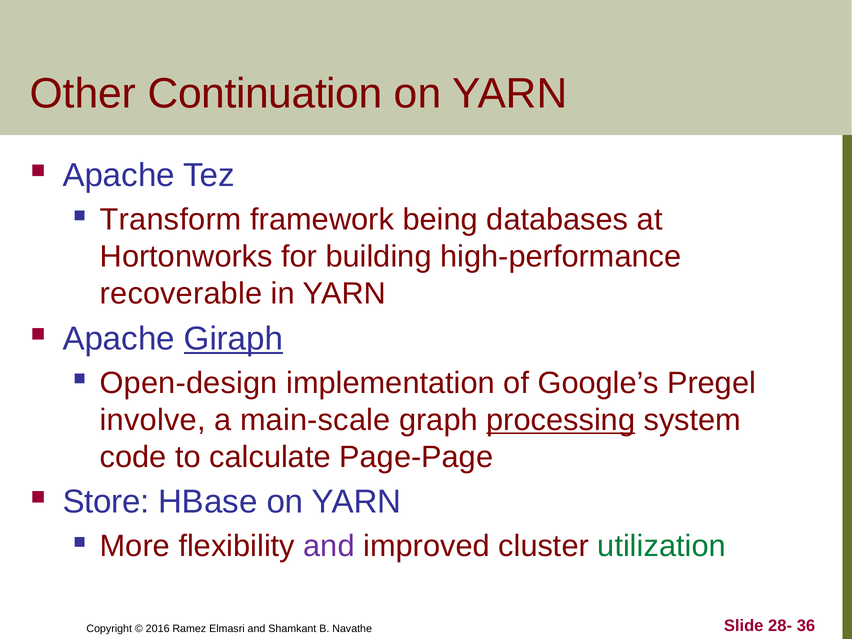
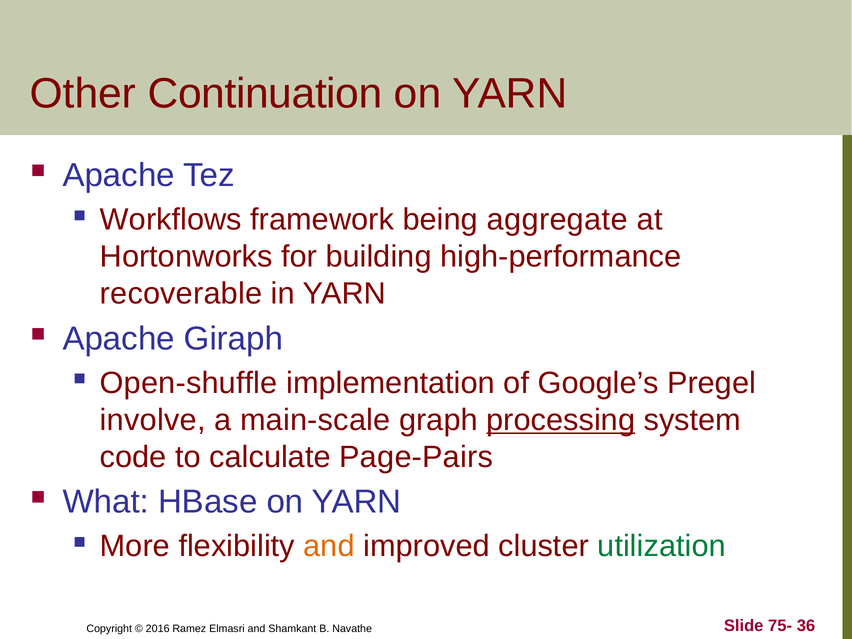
Transform: Transform -> Workflows (171, 220)
databases: databases -> aggregate (557, 220)
Giraph underline: present -> none (234, 339)
Open-design: Open-design -> Open-shuffle (189, 383)
Page-Page: Page-Page -> Page-Pairs (416, 457)
Store: Store -> What (106, 502)
and colour: purple -> orange (329, 546)
28-: 28- -> 75- (780, 626)
